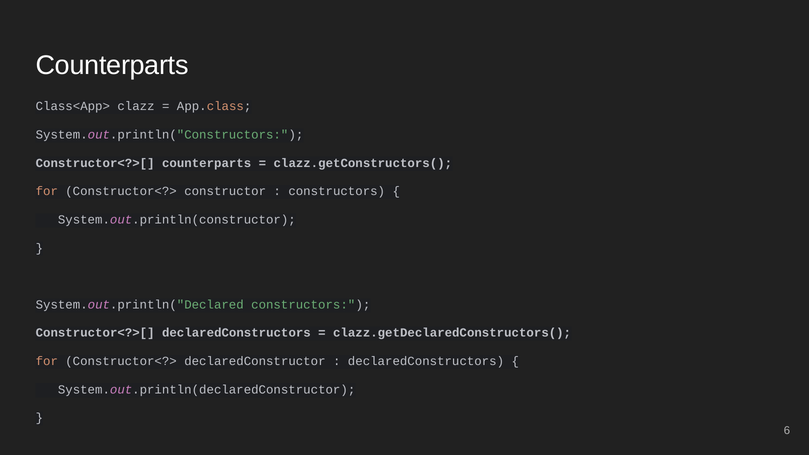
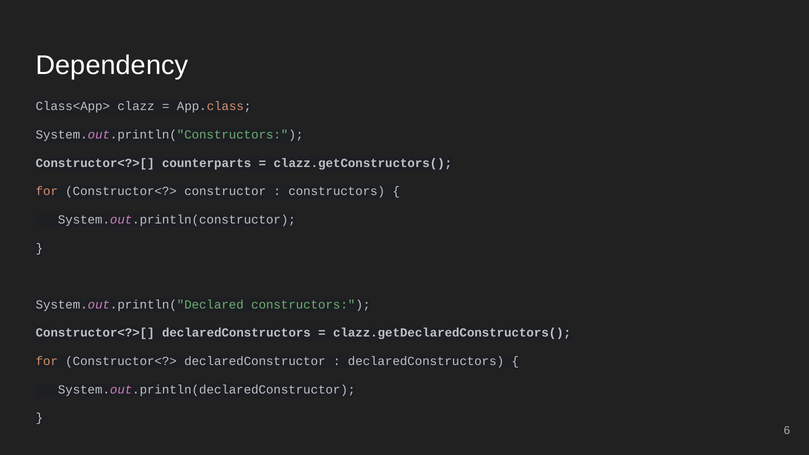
Counterparts: Counterparts -> Dependency (112, 66)
